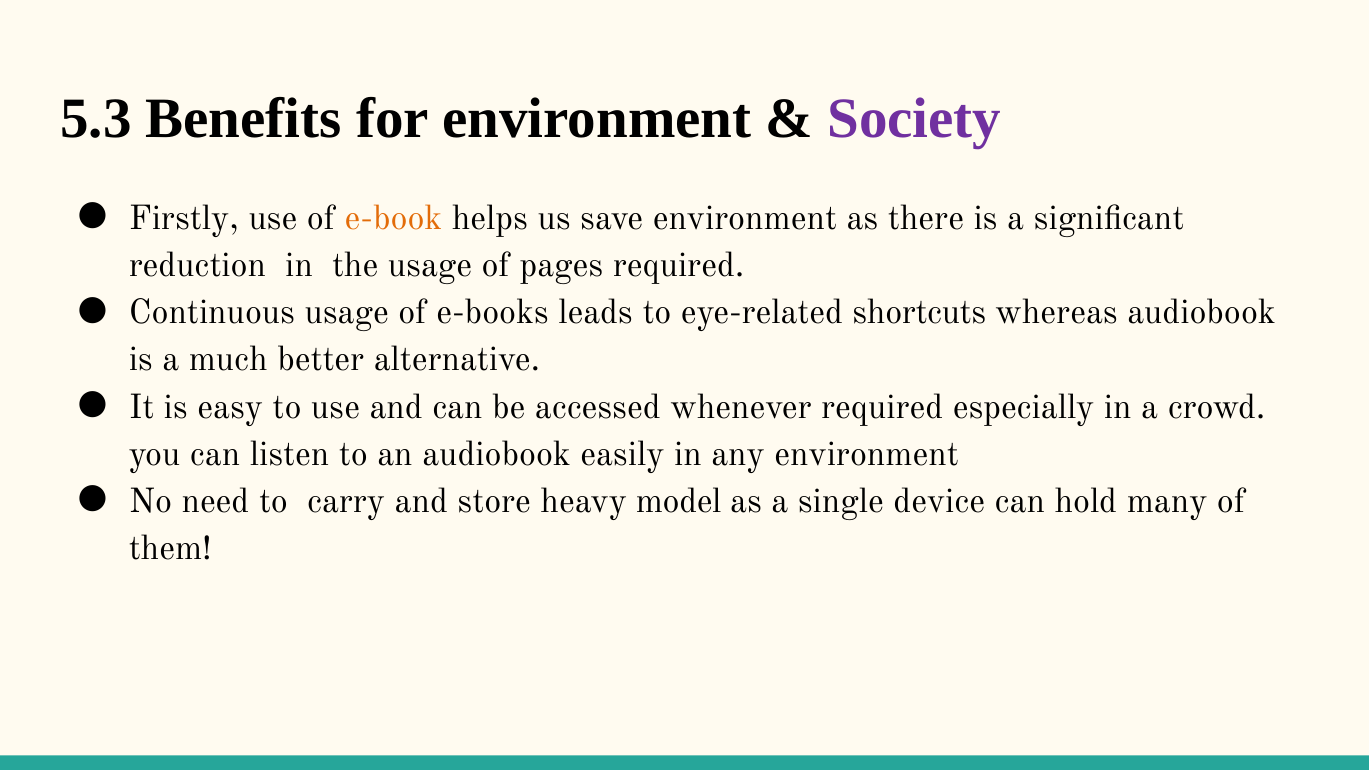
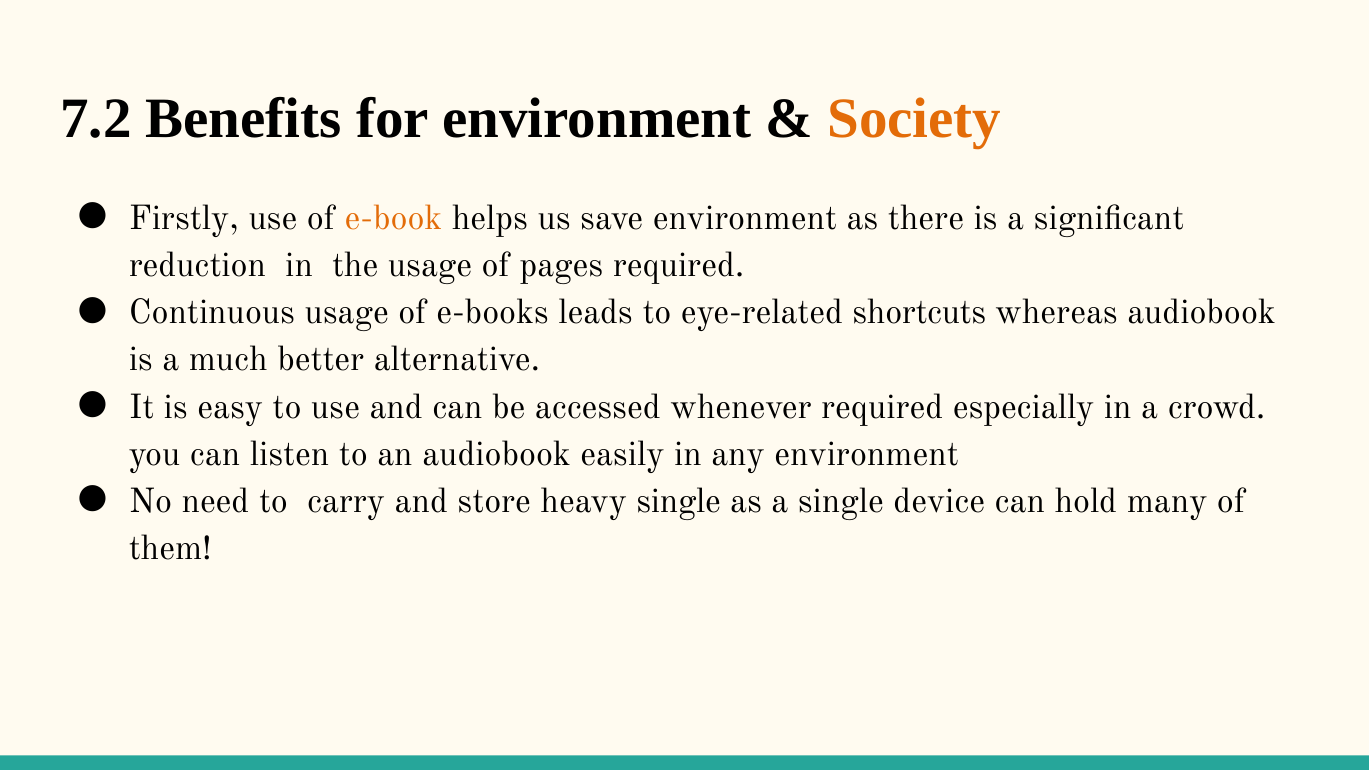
5.3: 5.3 -> 7.2 (96, 118)
Society colour: purple -> orange (914, 118)
heavy model: model -> single (679, 501)
